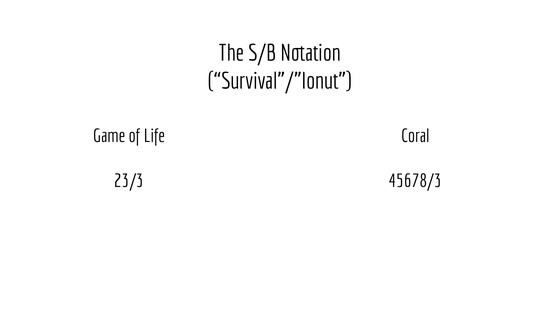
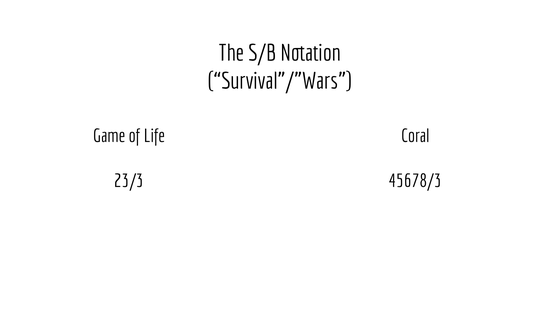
Survival”/”Ionut: Survival”/”Ionut -> Survival”/”Wars (280, 81)
